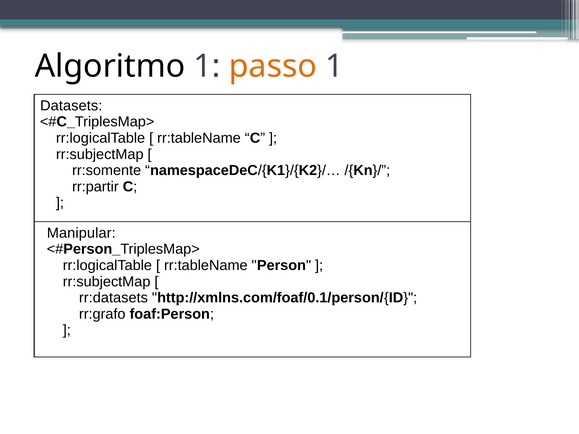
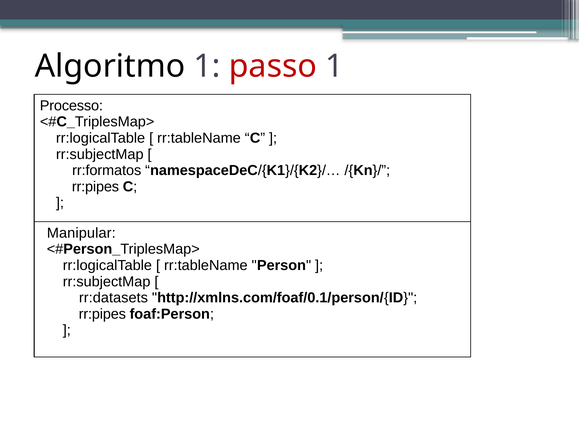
passo colour: orange -> red (273, 66)
Datasets: Datasets -> Processo (71, 106)
rr:somente: rr:somente -> rr:formatos (107, 171)
rr:partir: rr:partir -> rr:pipes (95, 187)
rr:grafo: rr:grafo -> rr:pipes (102, 314)
